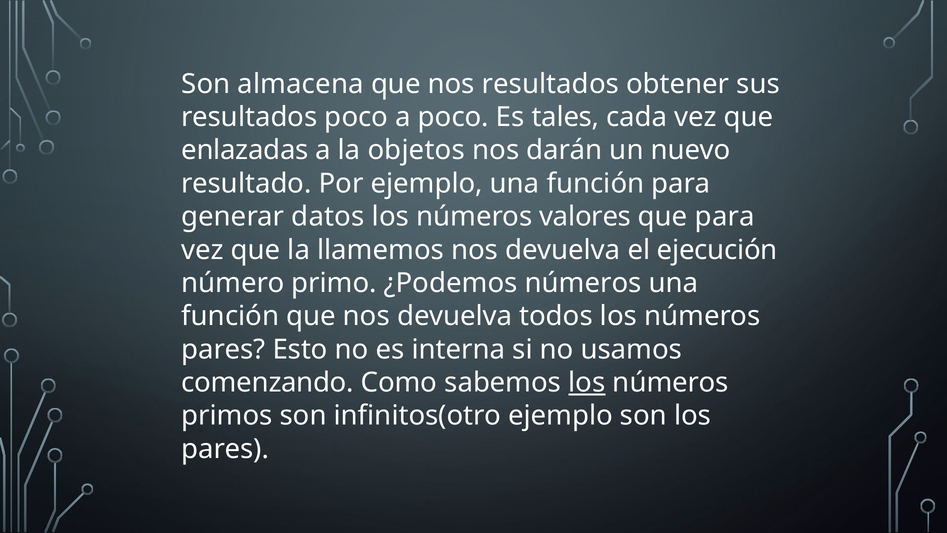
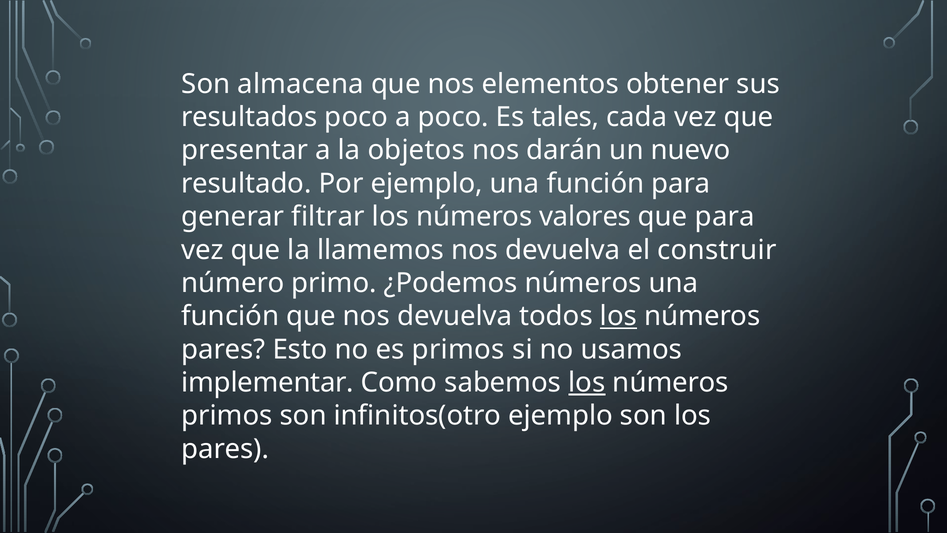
nos resultados: resultados -> elementos (550, 84)
enlazadas: enlazadas -> presentar (245, 150)
datos: datos -> filtrar (328, 217)
ejecución: ejecución -> construir (717, 250)
los underline: none -> present (619, 316)
es interna: interna -> primos (458, 349)
comenzando: comenzando -> implementar (268, 382)
